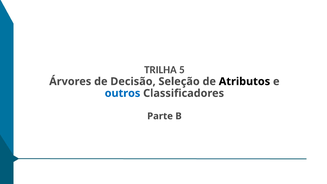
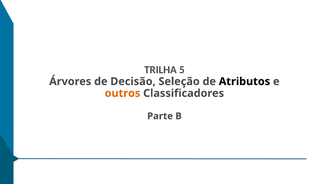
outros colour: blue -> orange (123, 93)
